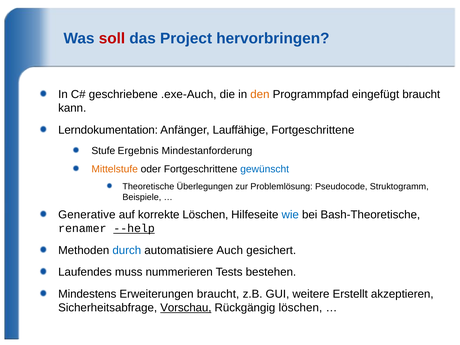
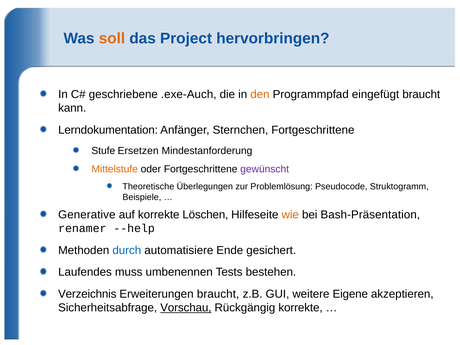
soll colour: red -> orange (112, 39)
Lauffähige: Lauffähige -> Sternchen (240, 130)
Ergebnis: Ergebnis -> Ersetzen (138, 151)
gewünscht colour: blue -> purple (265, 169)
wie colour: blue -> orange (290, 215)
Bash-Theoretische: Bash-Theoretische -> Bash-Präsentation (370, 215)
--help underline: present -> none (134, 228)
Auch: Auch -> Ende (230, 250)
nummerieren: nummerieren -> umbenennen (179, 272)
Mindestens: Mindestens -> Verzeichnis (87, 294)
Erstellt: Erstellt -> Eigene (350, 294)
Rückgängig löschen: löschen -> korrekte (301, 308)
